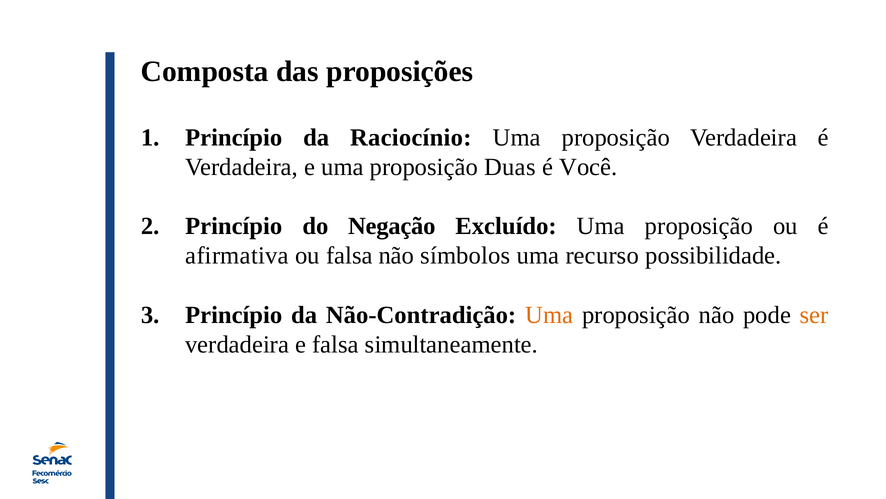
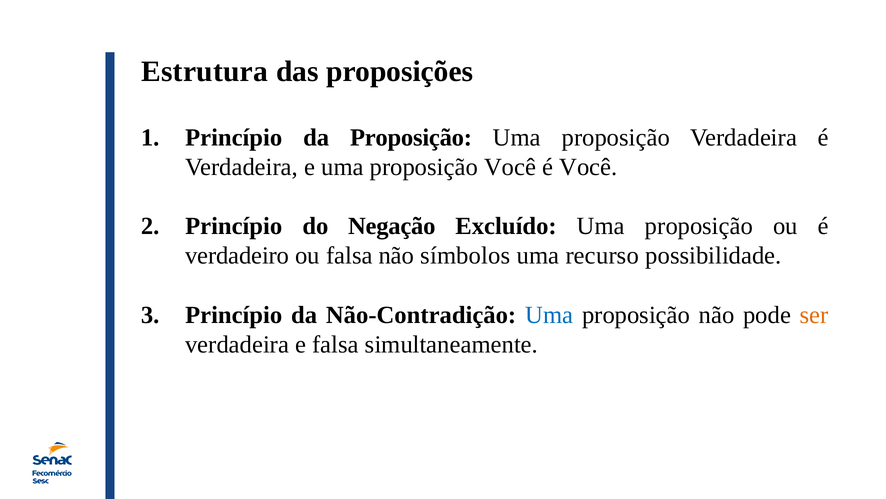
Composta: Composta -> Estrutura (205, 71)
da Raciocínio: Raciocínio -> Proposição (411, 137)
proposição Duas: Duas -> Você (510, 167)
afirmativa: afirmativa -> verdadeiro (237, 255)
Uma colour: orange -> blue (549, 315)
